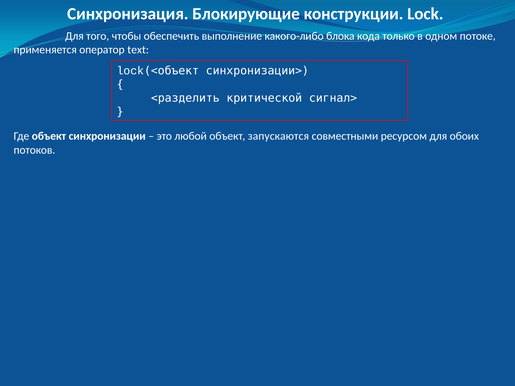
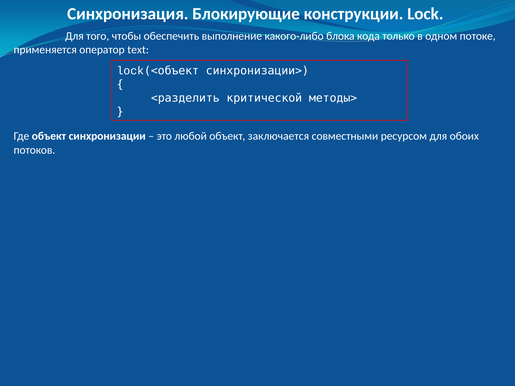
сигнал>: сигнал> -> методы> (333, 98)
запускаются: запускаются -> заключается (278, 136)
